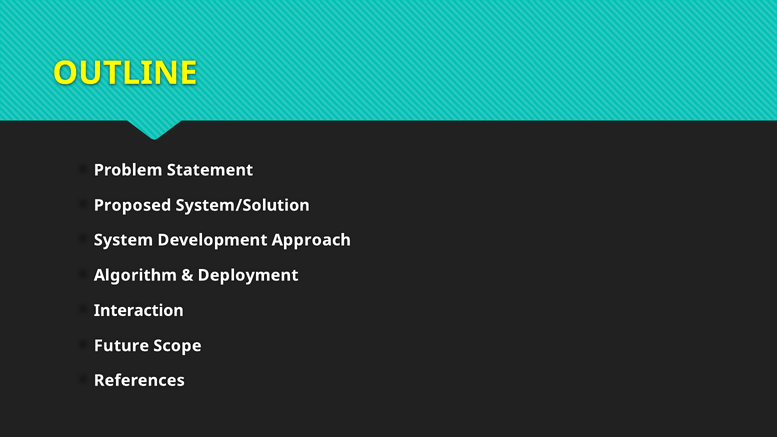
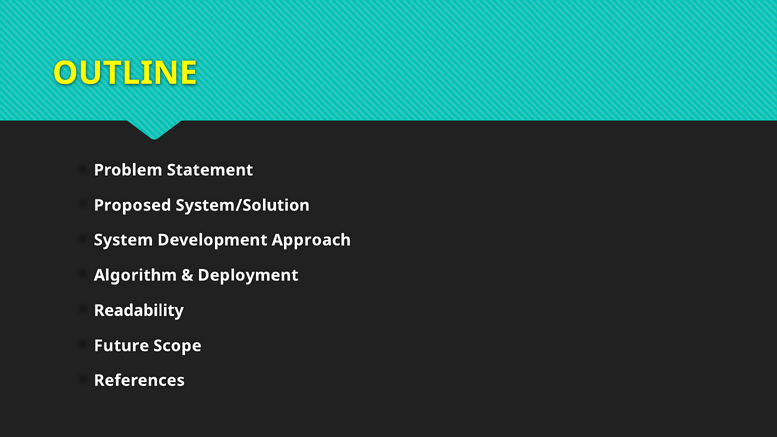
Interaction: Interaction -> Readability (139, 311)
